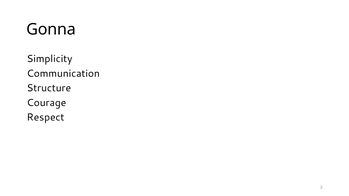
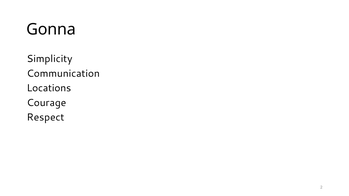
Structure: Structure -> Locations (49, 88)
